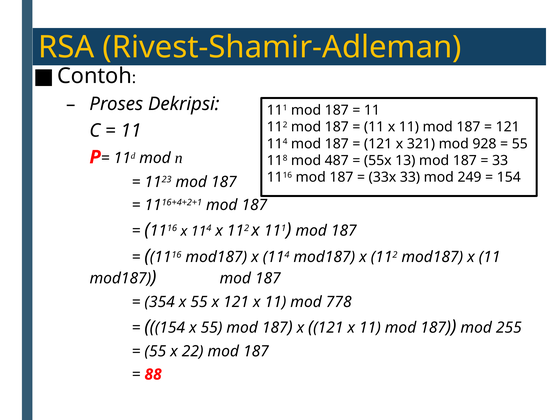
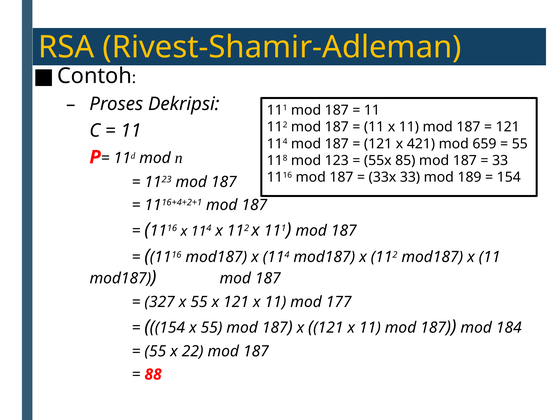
321: 321 -> 421 (421, 144)
928: 928 -> 659 (484, 144)
487: 487 -> 123 (337, 161)
13: 13 -> 85 (405, 161)
249: 249 -> 189 (470, 177)
354: 354 -> 327 (160, 302)
778: 778 -> 177 (339, 302)
255: 255 -> 184 (509, 328)
